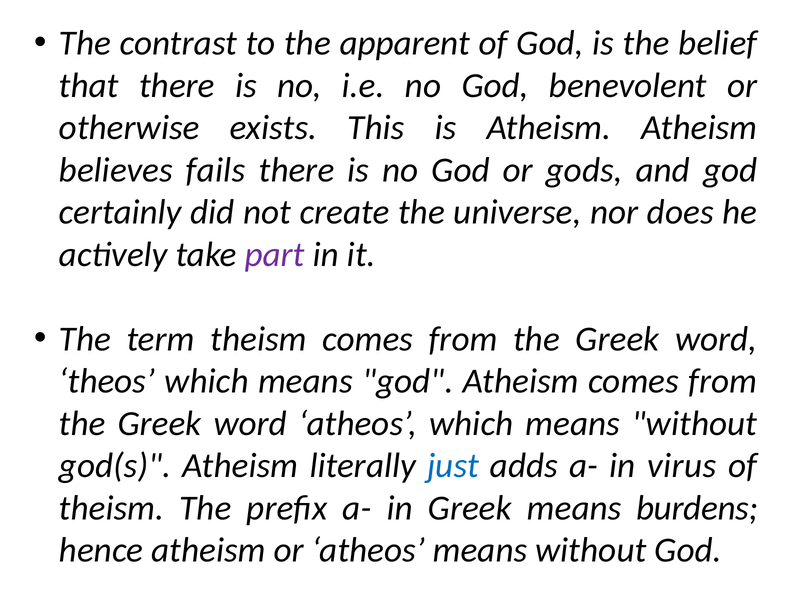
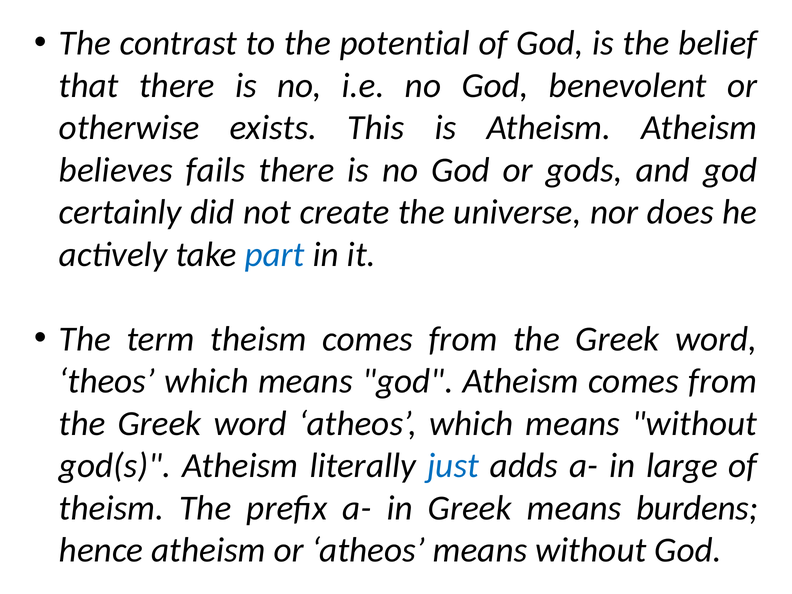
apparent: apparent -> potential (405, 43)
part colour: purple -> blue (275, 254)
virus: virus -> large (682, 466)
